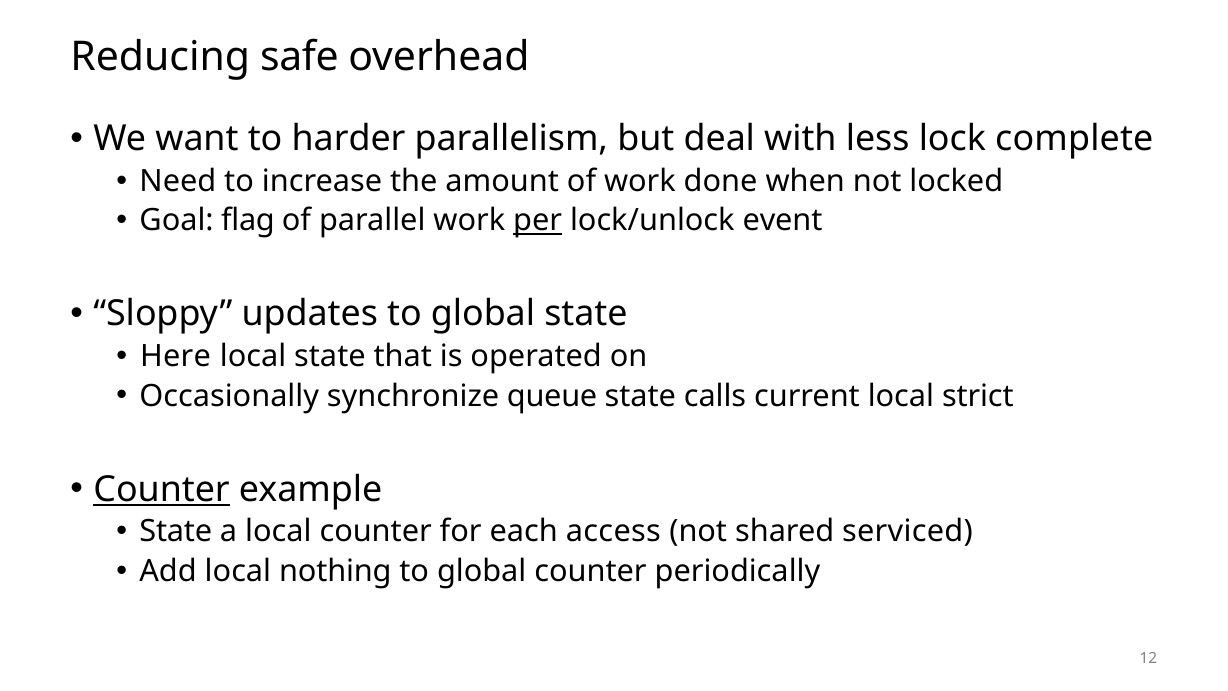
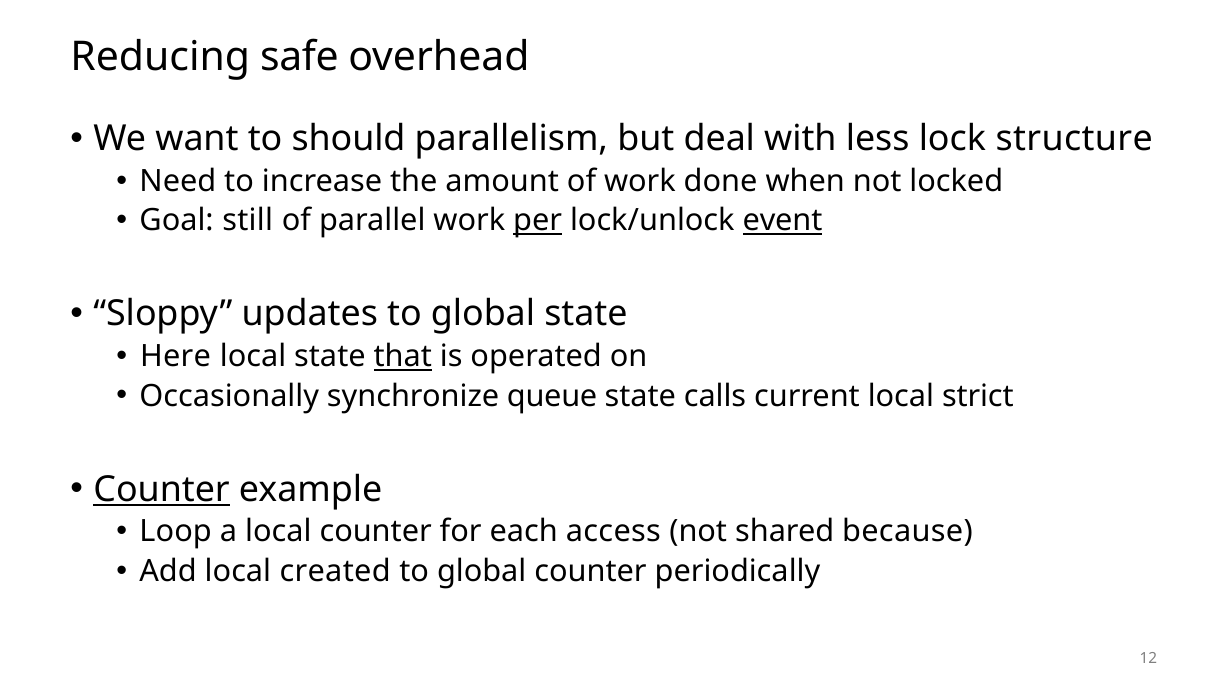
harder: harder -> should (349, 139)
complete: complete -> structure (1074, 139)
flag: flag -> still (248, 221)
event underline: none -> present (782, 221)
that underline: none -> present (403, 356)
State: State -> Loop (176, 532)
serviced: serviced -> because (907, 532)
nothing: nothing -> created (335, 571)
